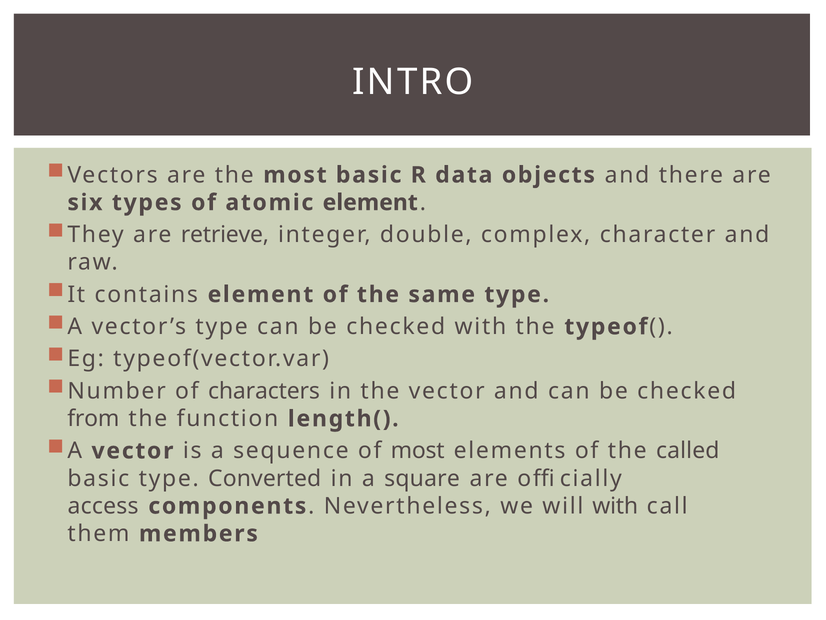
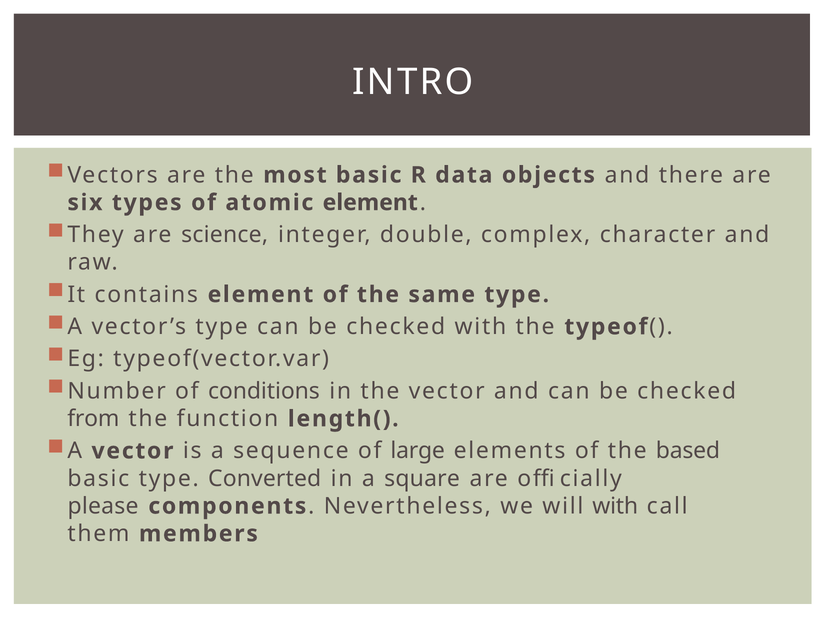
retrieve: retrieve -> science (225, 235)
characters: characters -> conditions (264, 391)
of most: most -> large (418, 451)
called: called -> based (688, 451)
access: access -> please (103, 506)
